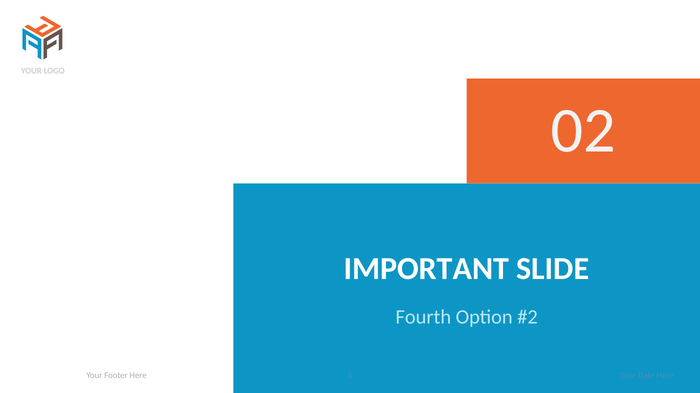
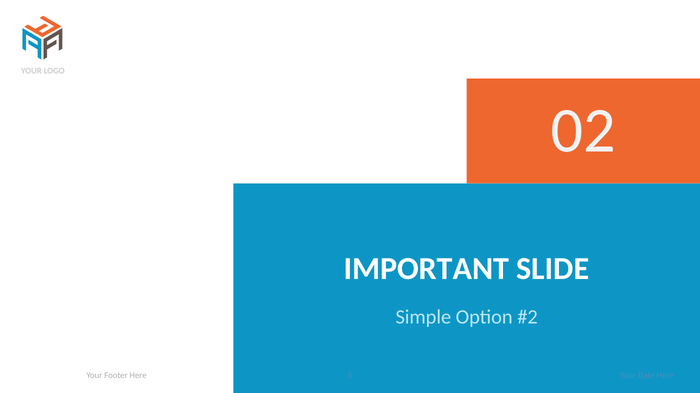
Fourth: Fourth -> Simple (423, 318)
